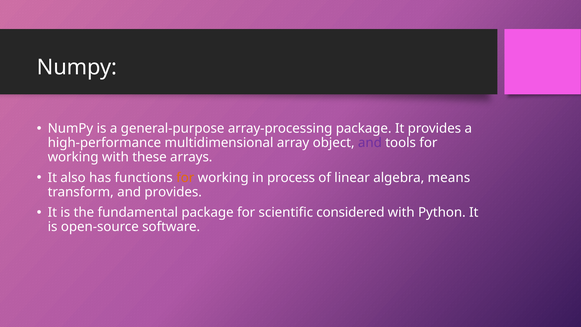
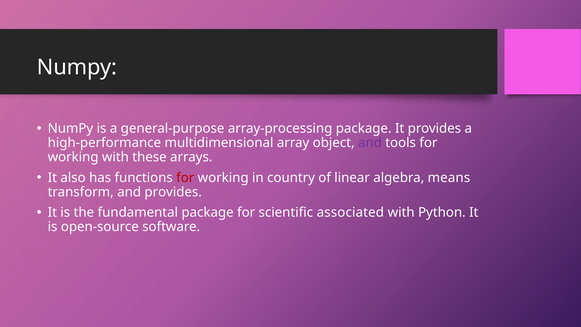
for colour: orange -> red (185, 178)
process: process -> country (291, 178)
considered: considered -> associated (350, 212)
